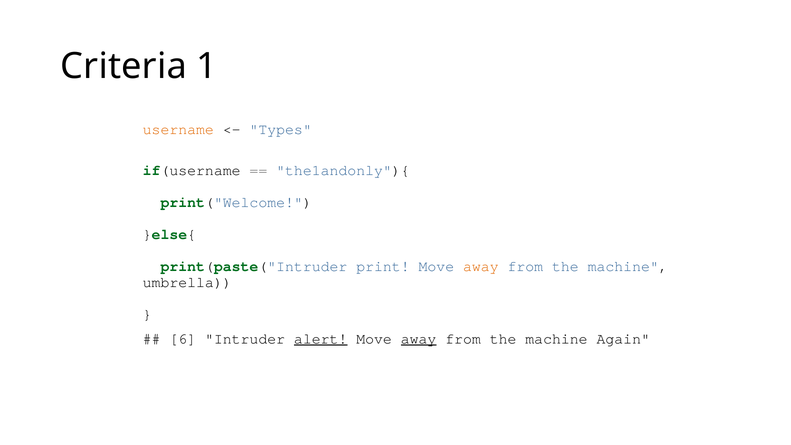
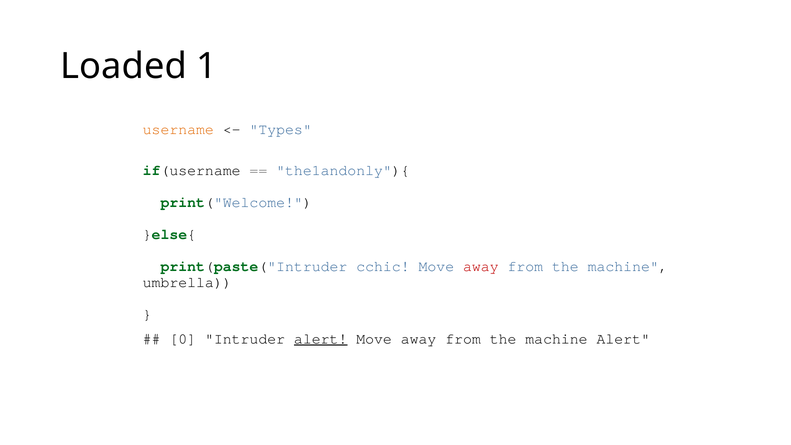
Criteria: Criteria -> Loaded (124, 66)
print: print -> cchic (383, 266)
away colour: orange -> red (481, 266)
6: 6 -> 0 (183, 339)
away underline: present -> none (419, 339)
machine Again: Again -> Alert (623, 339)
